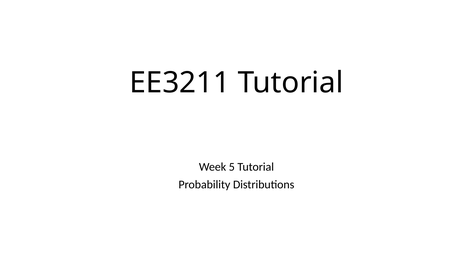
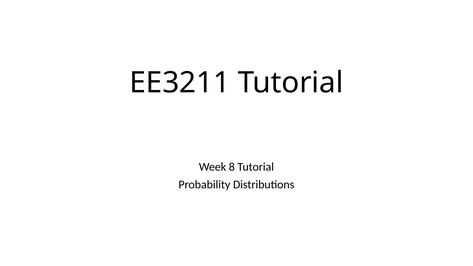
5: 5 -> 8 (232, 167)
